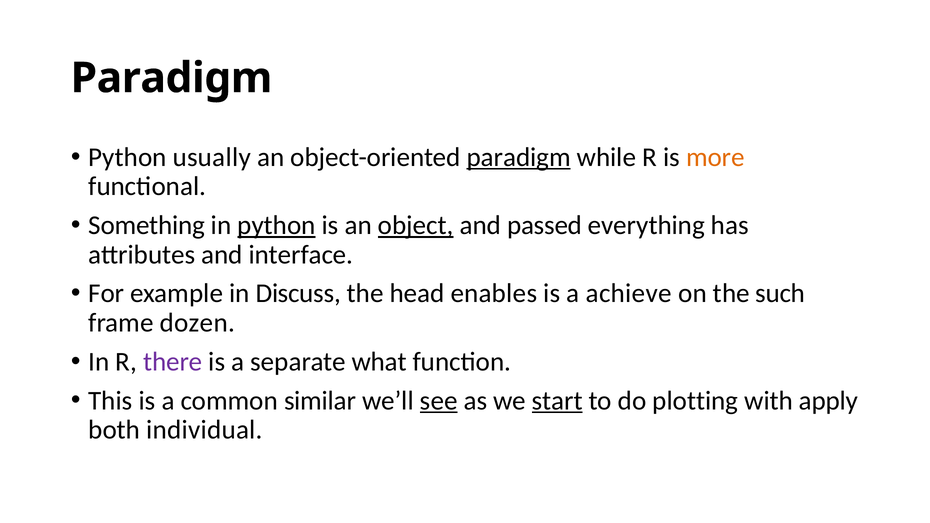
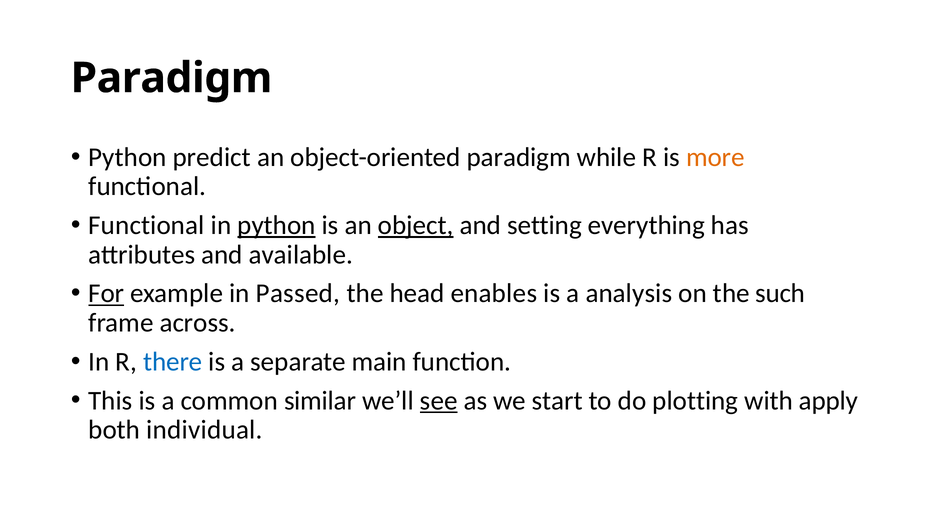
usually: usually -> predict (212, 157)
paradigm underline: present -> none (519, 157)
Something: Something -> Functional (146, 225)
passed: passed -> setting (545, 225)
interface: interface -> available (301, 255)
For underline: none -> present (106, 294)
Discuss: Discuss -> Passed (298, 294)
achieve: achieve -> analysis (629, 294)
dozen: dozen -> across (198, 323)
there colour: purple -> blue (173, 362)
what: what -> main (379, 362)
start underline: present -> none (557, 401)
